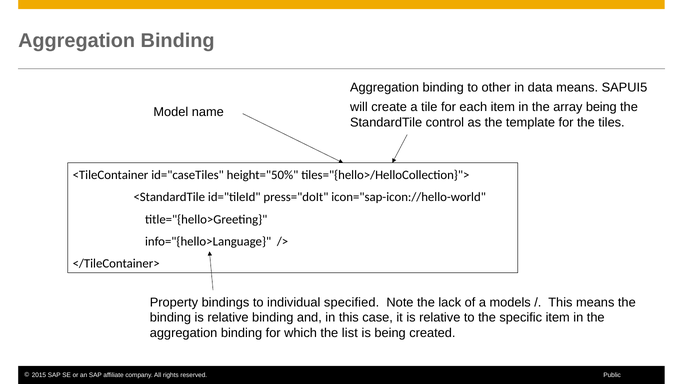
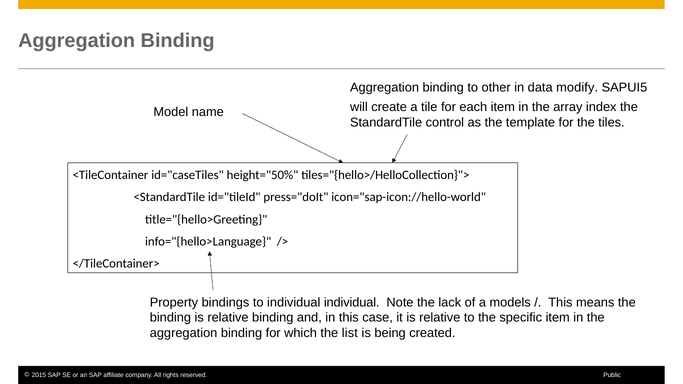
data means: means -> modify (577, 88)
array being: being -> index (601, 107)
individual specified: specified -> individual (352, 302)
